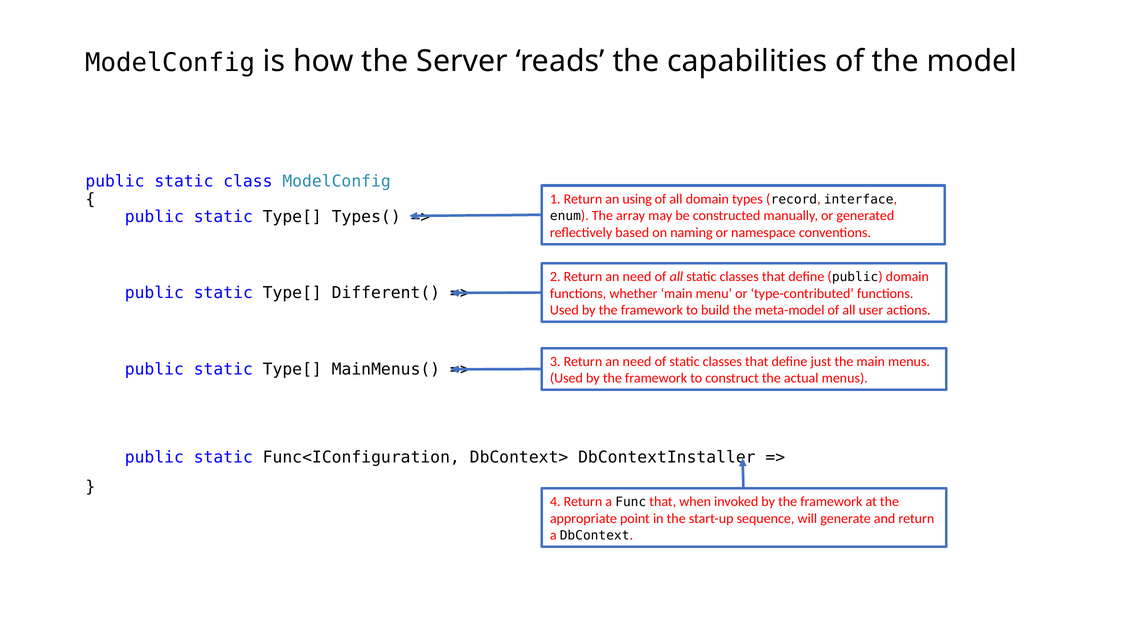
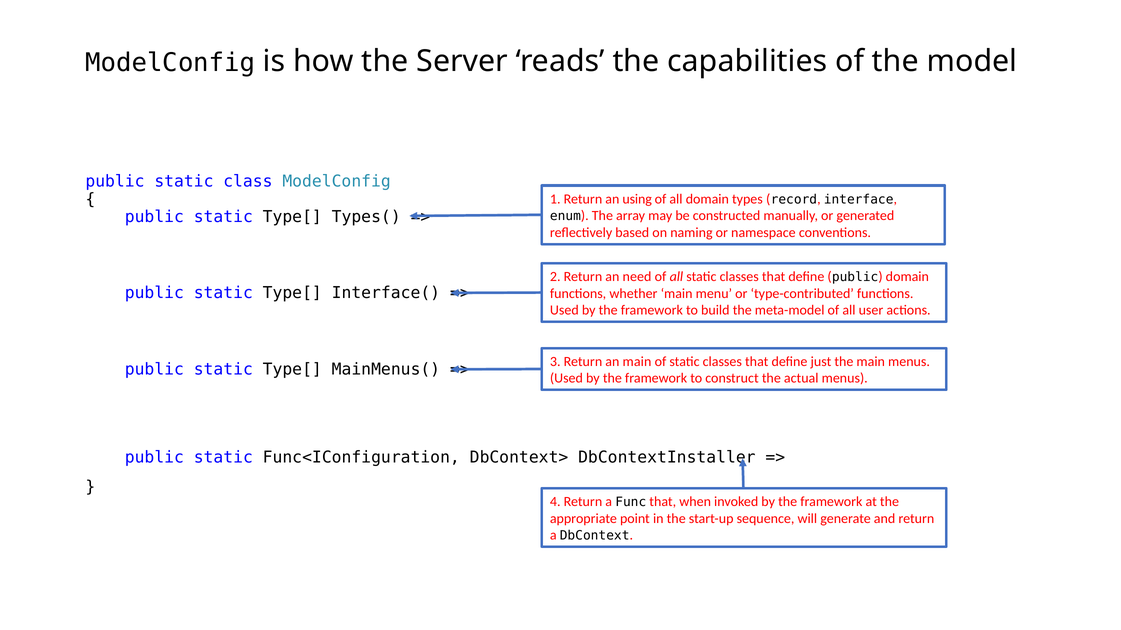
Different(: Different( -> Interface( (386, 293)
3 Return an need: need -> main (637, 362)
